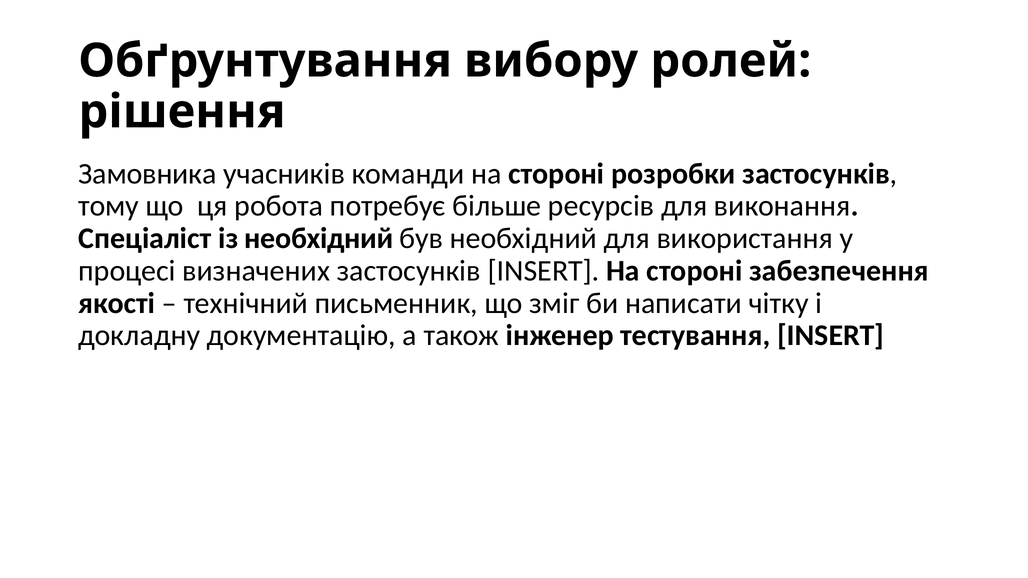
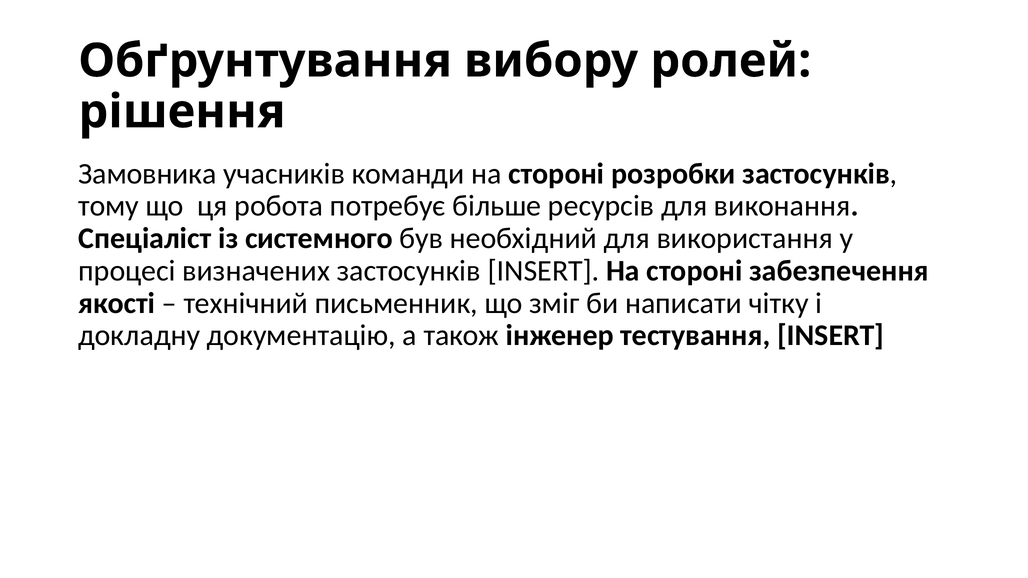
із необхідний: необхідний -> системного (319, 239)
